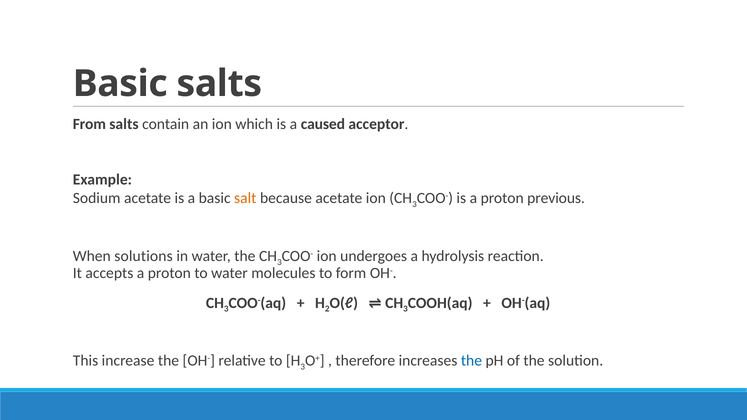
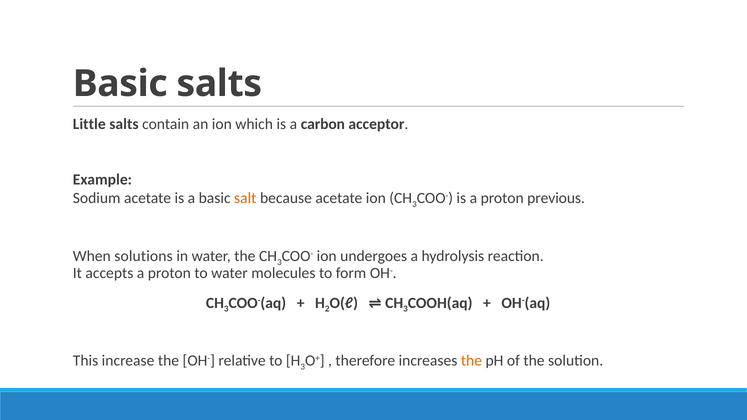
From: From -> Little (89, 124)
caused: caused -> carbon (323, 124)
the colour: blue -> orange (471, 361)
